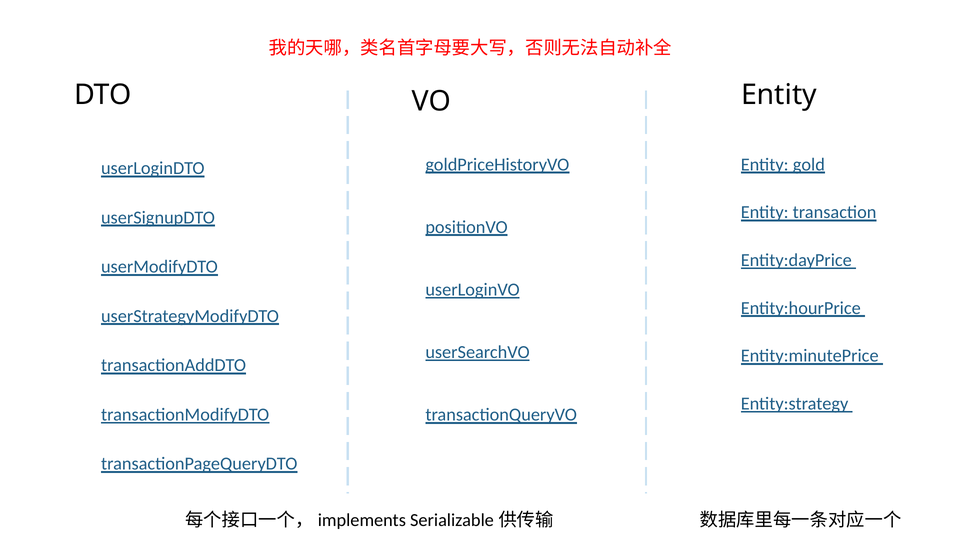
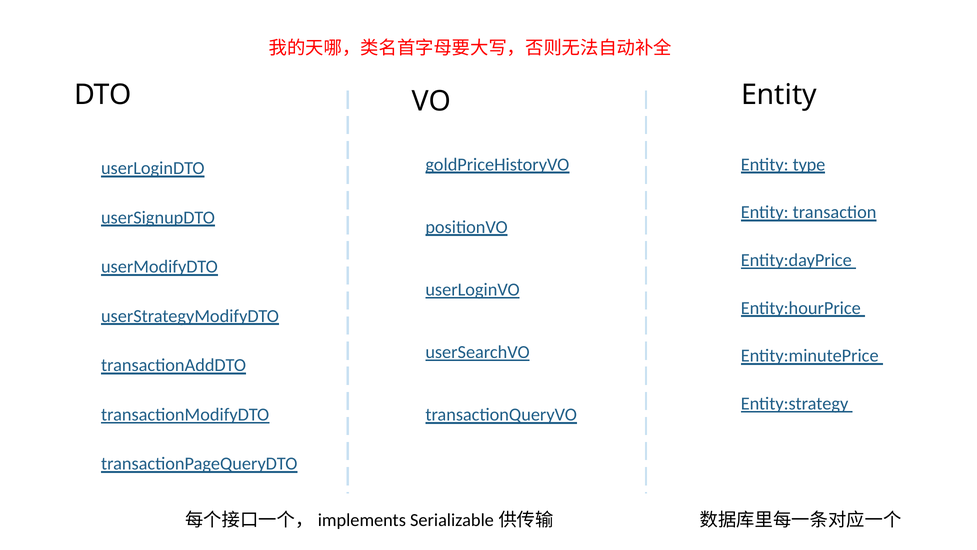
gold: gold -> type (809, 164)
